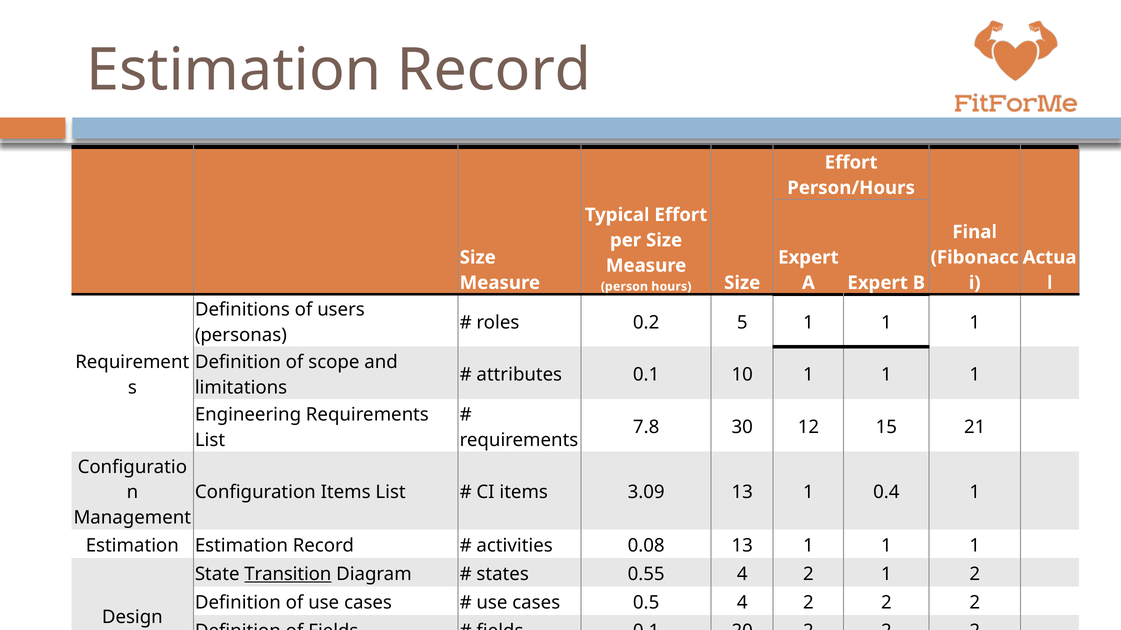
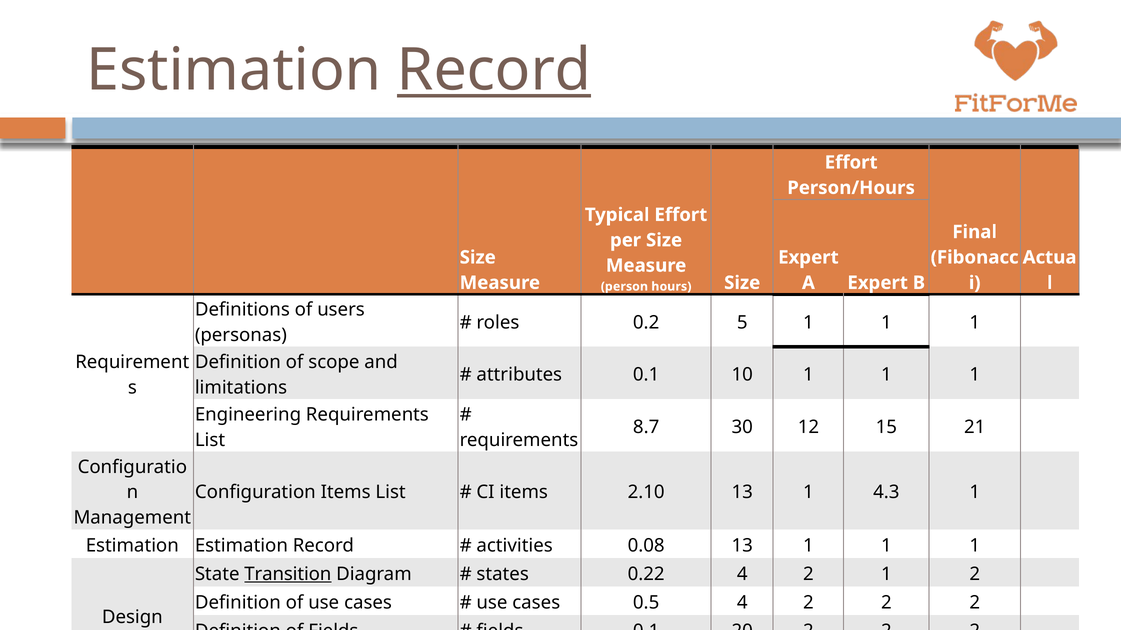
Record underline: none -> present (494, 70)
7.8: 7.8 -> 8.7 (646, 428)
3.09: 3.09 -> 2.10 (646, 493)
0.4: 0.4 -> 4.3 (886, 493)
0.55: 0.55 -> 0.22 (646, 575)
